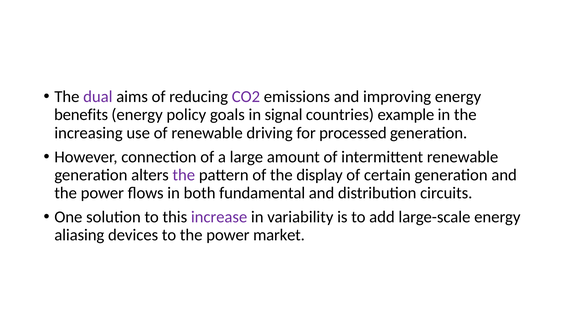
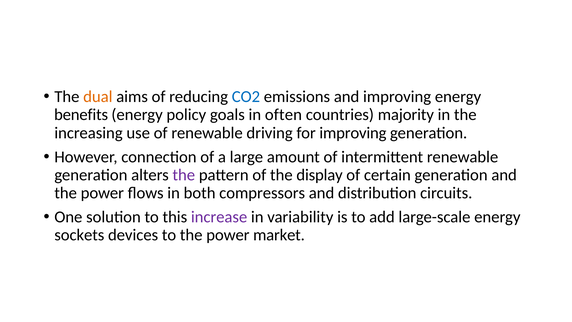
dual colour: purple -> orange (98, 97)
CO2 colour: purple -> blue (246, 97)
signal: signal -> often (283, 115)
example: example -> majority (406, 115)
for processed: processed -> improving (353, 133)
fundamental: fundamental -> compressors (262, 193)
aliasing: aliasing -> sockets (79, 235)
